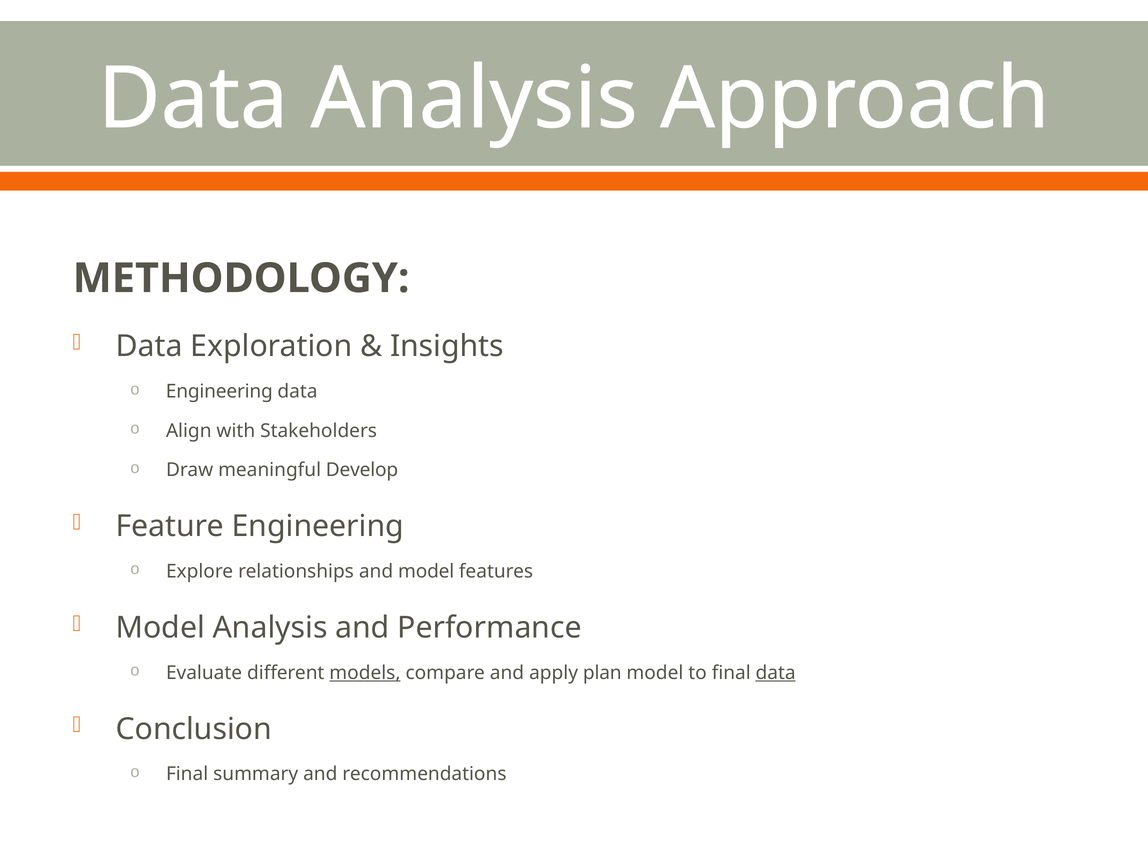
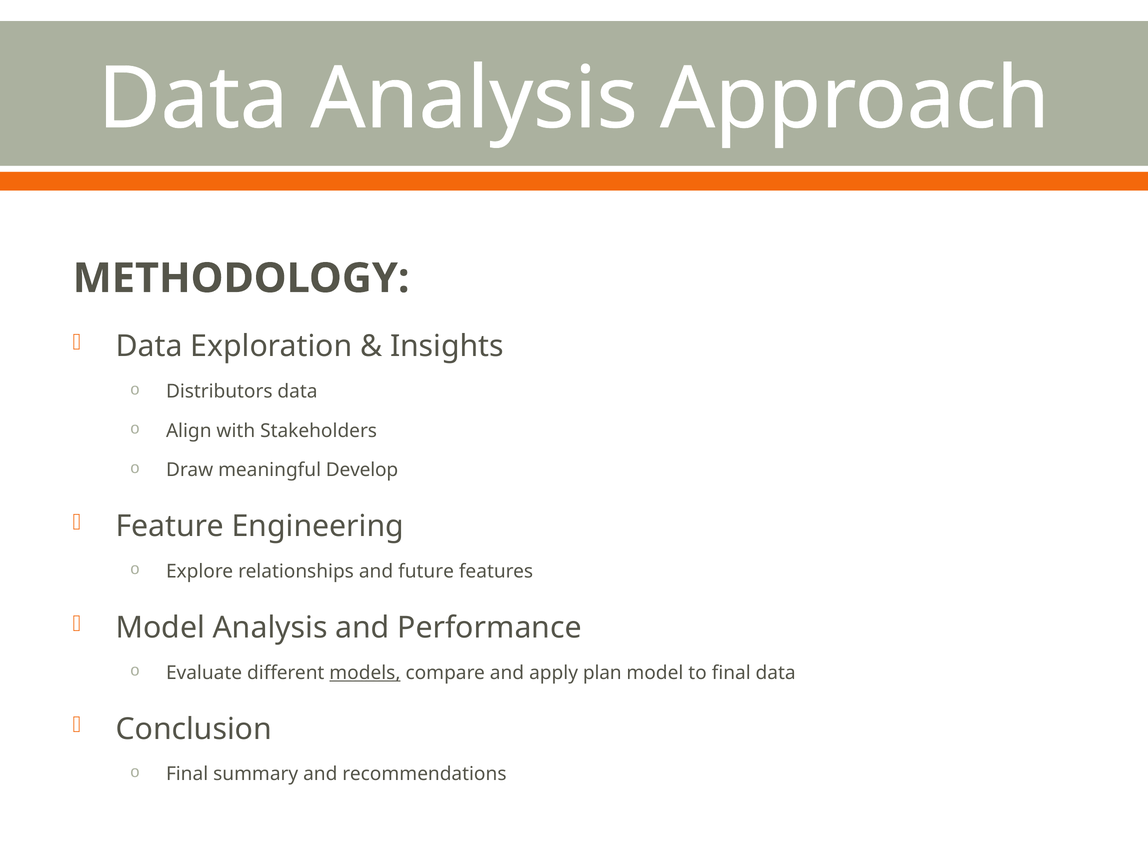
Engineering: Engineering -> Distributors (219, 392)
and model: model -> future (426, 571)
data underline: present -> none (776, 673)
